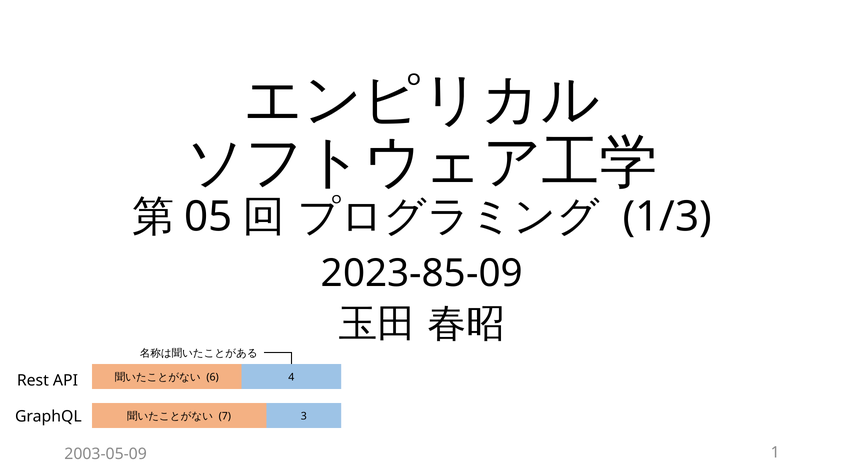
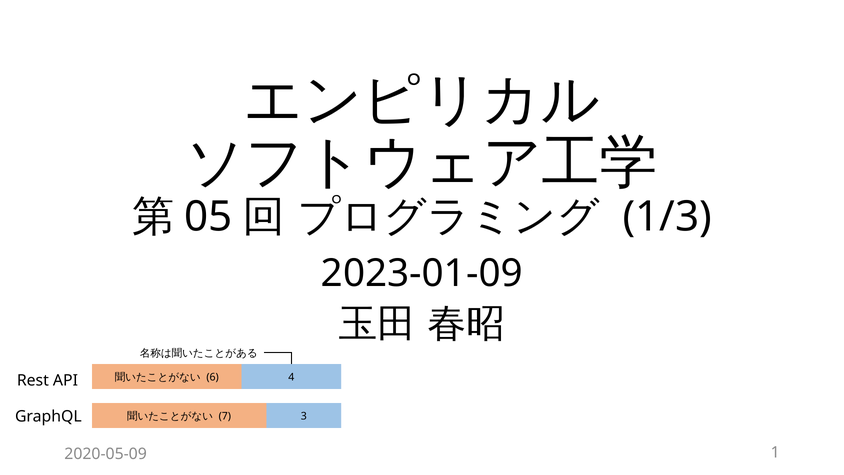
2023-85-09: 2023-85-09 -> 2023-01-09 (422, 273)
2003-05-09: 2003-05-09 -> 2020-05-09 (106, 454)
